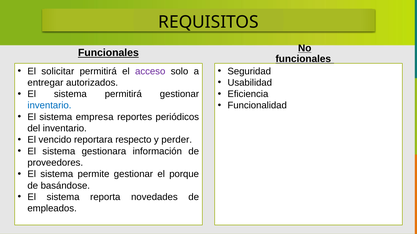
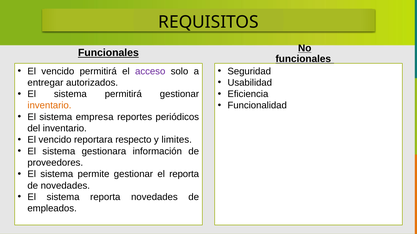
solicitar: solicitar -> vencido (58, 71)
inventario colour: blue -> orange (49, 106)
perder: perder -> limites (177, 140)
el porque: porque -> reporta (184, 175)
de basándose: basándose -> novedades (65, 186)
